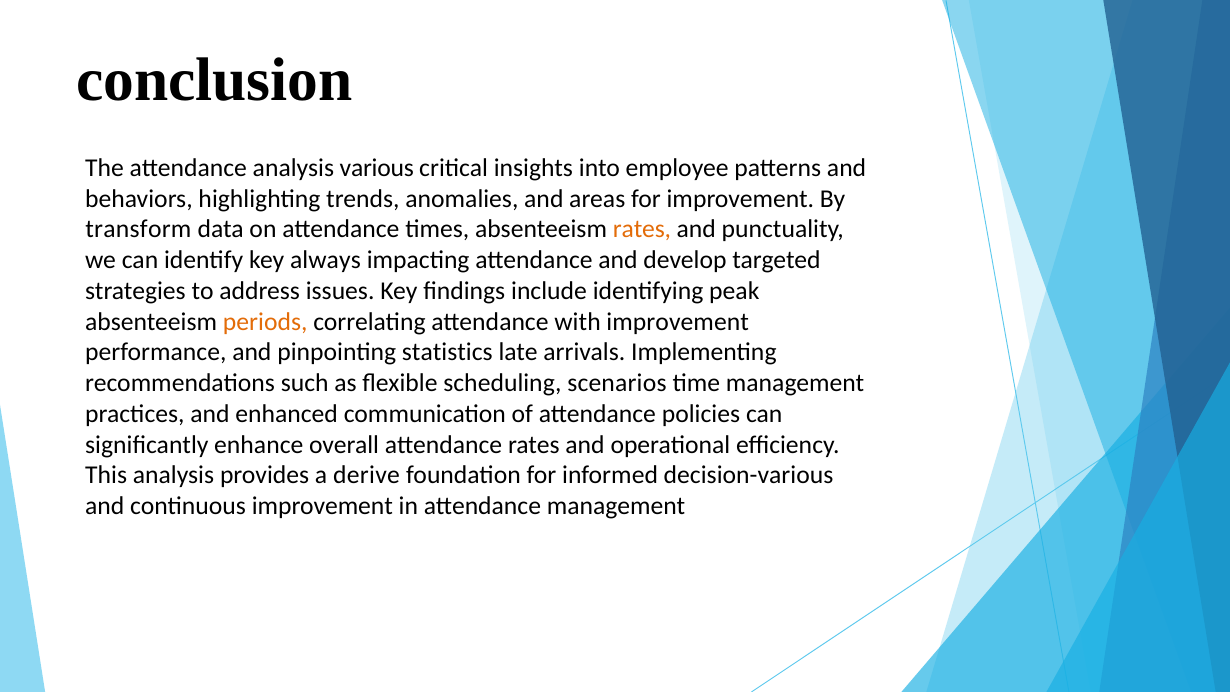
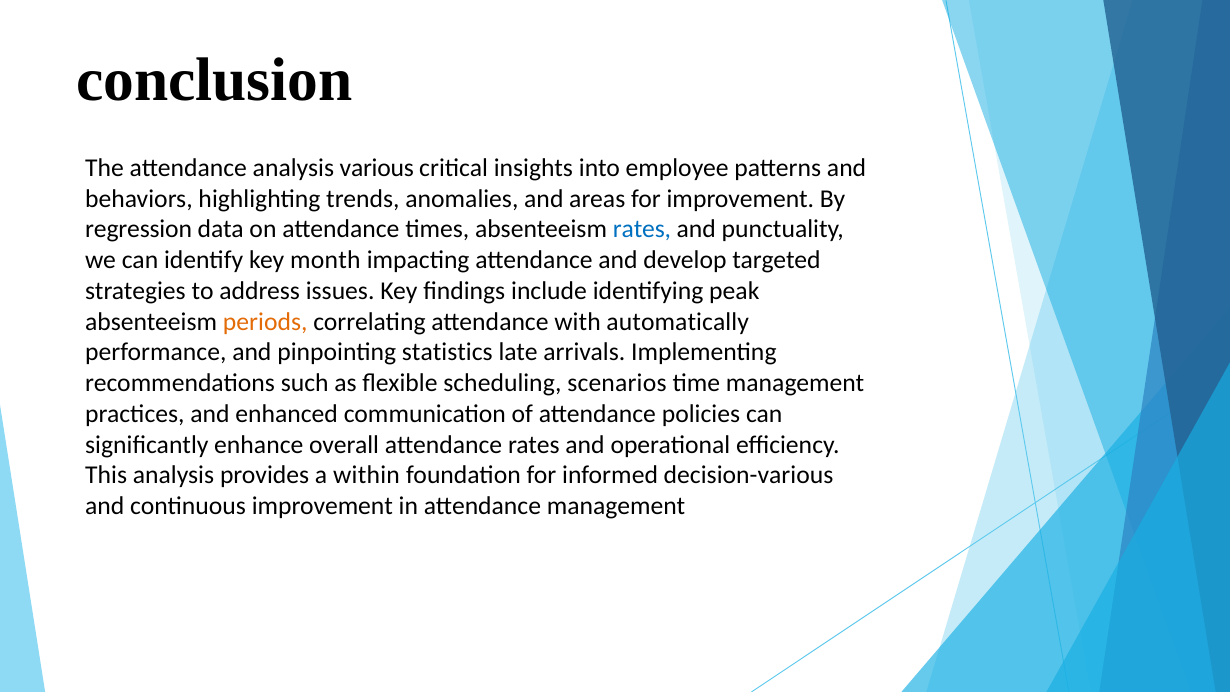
transform: transform -> regression (139, 229)
rates colour: orange -> blue (642, 229)
always: always -> month (325, 260)
with improvement: improvement -> automatically (678, 322)
derive: derive -> within (367, 475)
